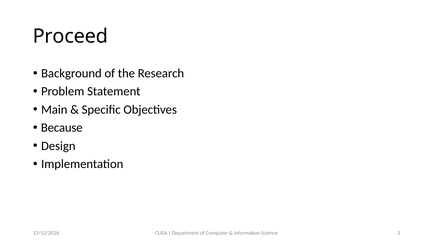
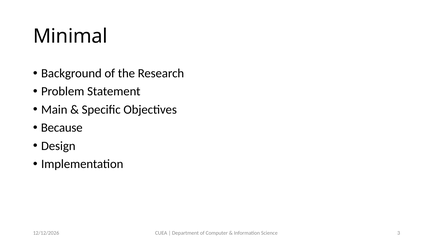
Proceed: Proceed -> Minimal (70, 36)
